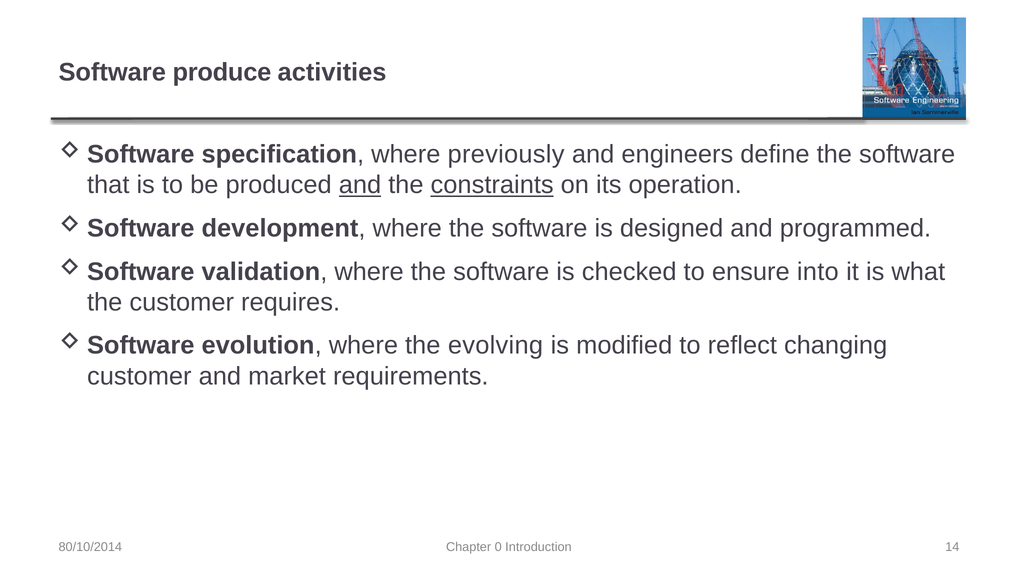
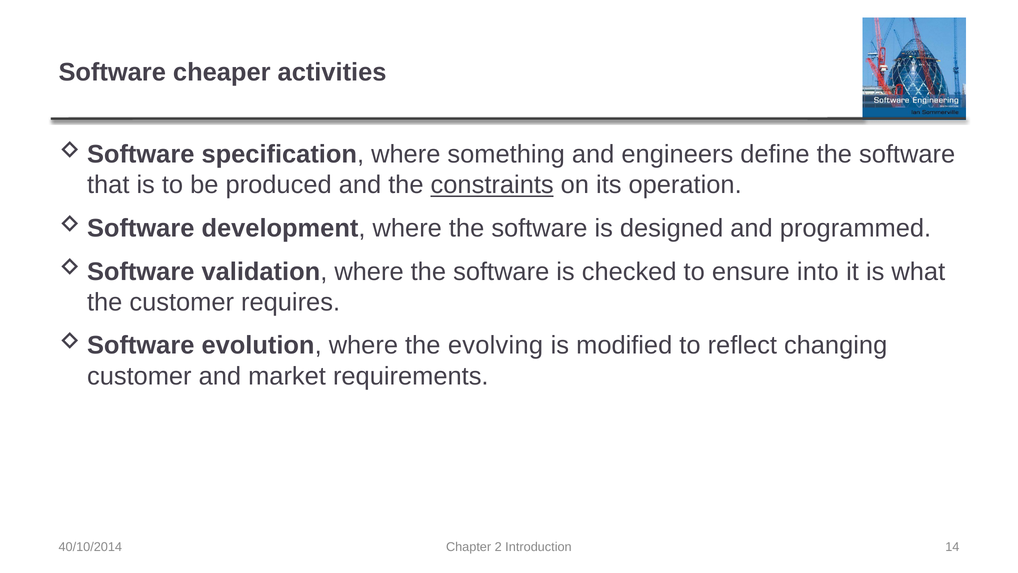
produce: produce -> cheaper (222, 72)
previously: previously -> something (506, 154)
and underline: present -> none (360, 185)
80/10/2014: 80/10/2014 -> 40/10/2014 (90, 547)
0: 0 -> 2 (498, 547)
